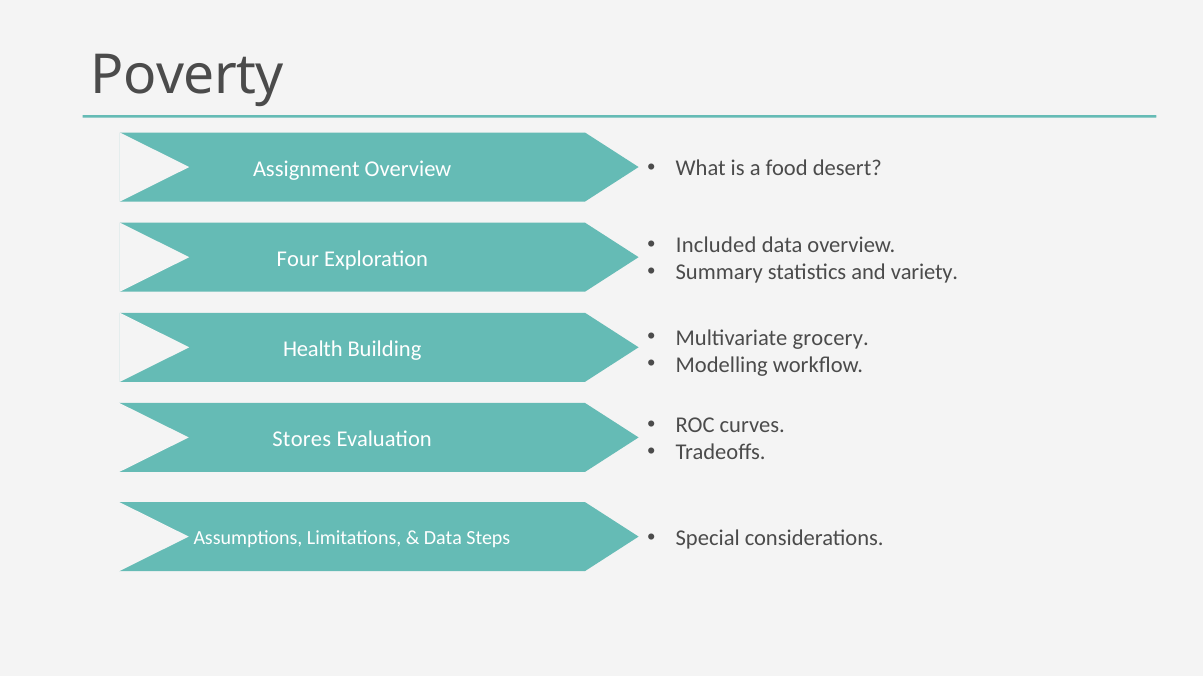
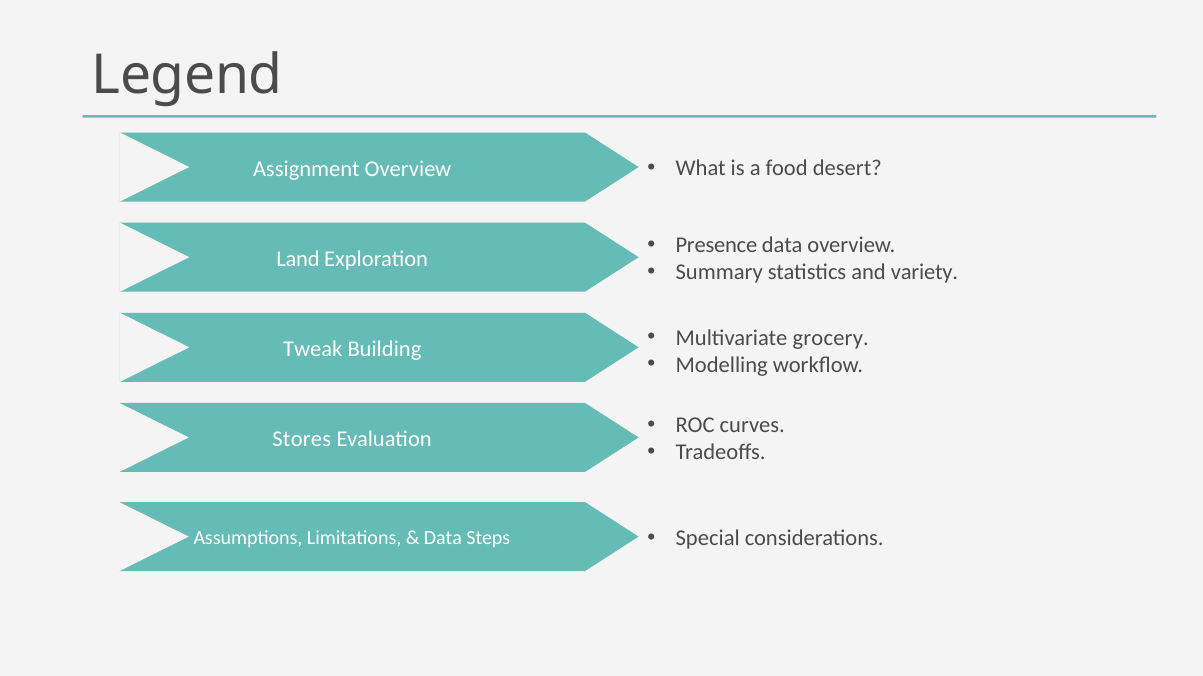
Poverty: Poverty -> Legend (187, 75)
Included: Included -> Presence (716, 245)
Four: Four -> Land (298, 259)
Health: Health -> Tweak (313, 349)
